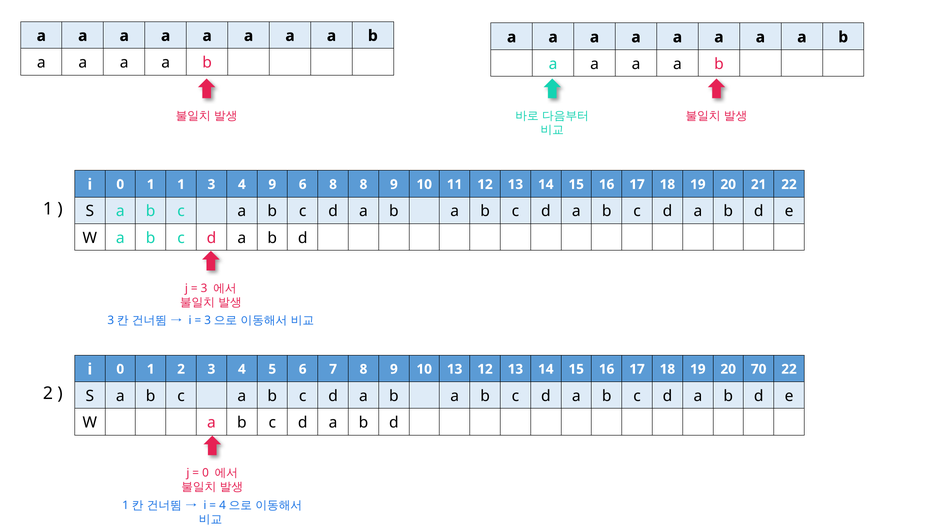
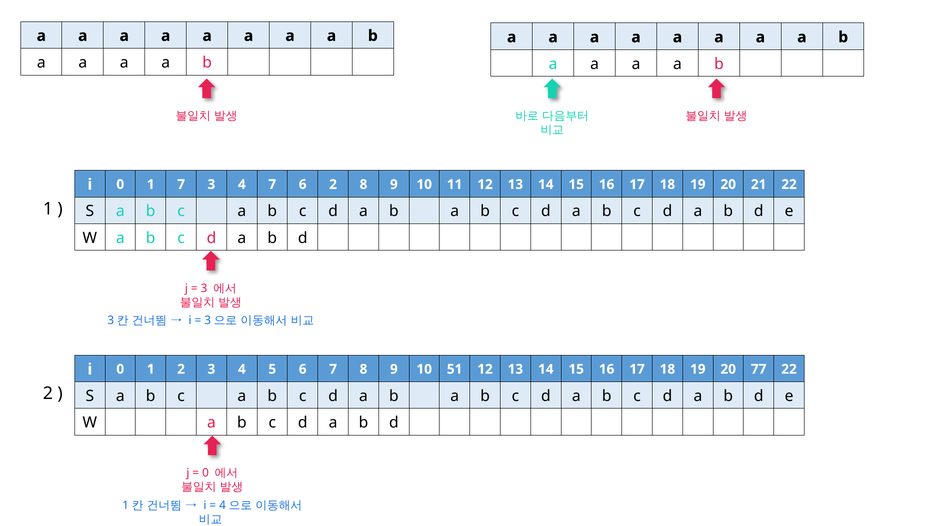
1 1: 1 -> 7 (181, 185)
4 9: 9 -> 7 (272, 185)
6 8: 8 -> 2 (333, 185)
10 13: 13 -> 51 (455, 370)
70: 70 -> 77 (759, 370)
